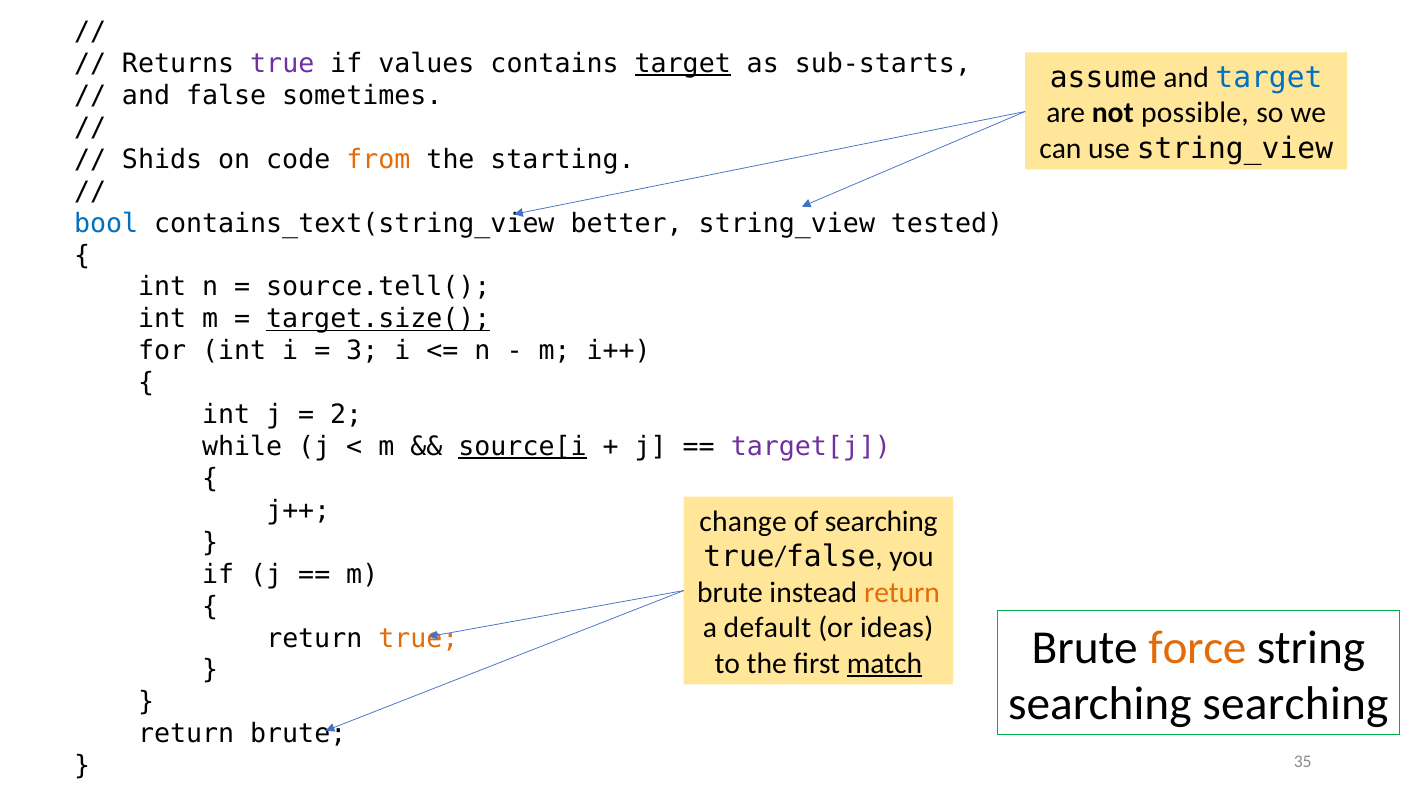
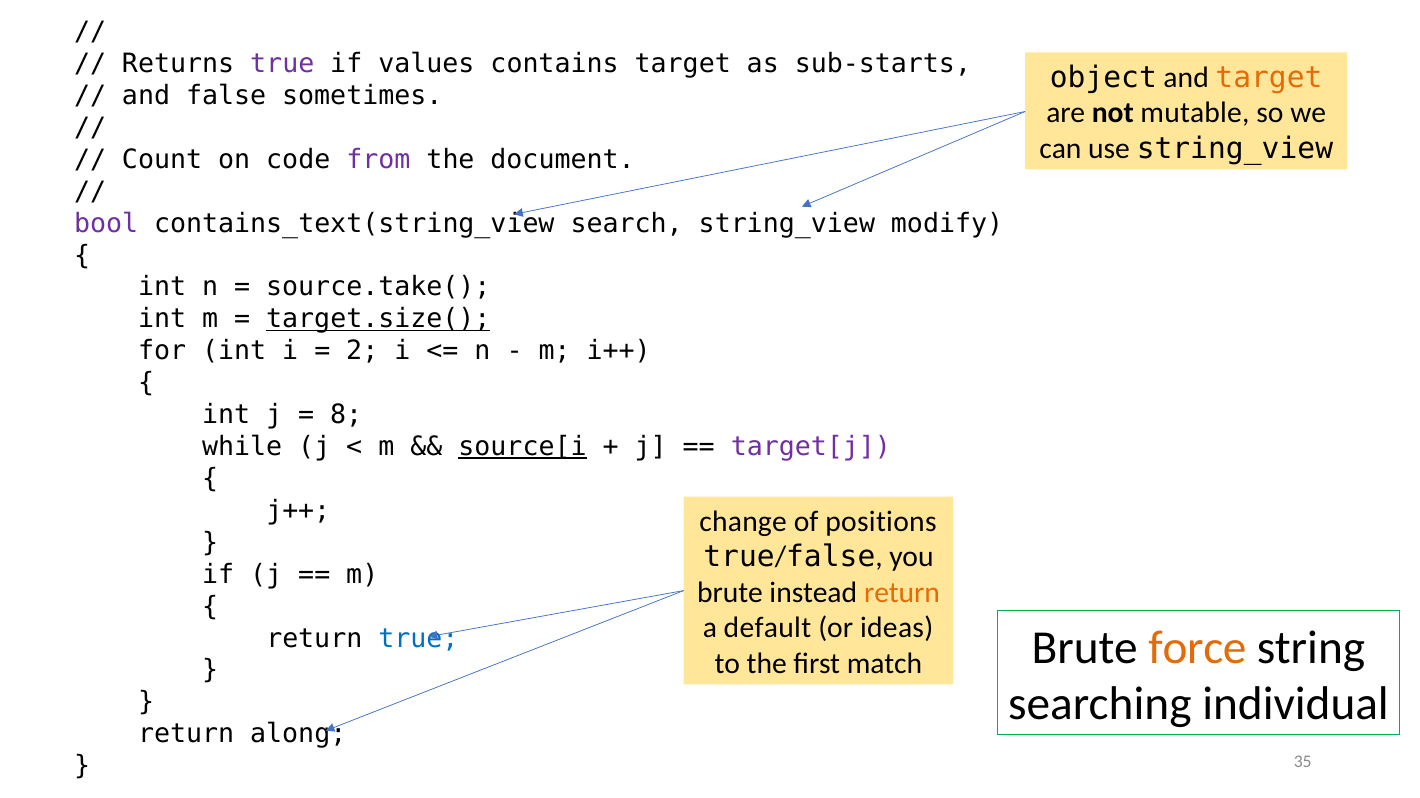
target underline: present -> none (683, 64)
assume: assume -> object (1103, 78)
target colour: blue -> orange (1269, 78)
possible: possible -> mutable (1195, 113)
Shids: Shids -> Count (162, 160)
from colour: orange -> purple (378, 160)
starting: starting -> document (563, 160)
bool colour: blue -> purple (106, 224)
better: better -> search (627, 224)
tested: tested -> modify (947, 224)
source.tell(: source.tell( -> source.take( (378, 287)
3: 3 -> 2 (362, 351)
2: 2 -> 8 (346, 415)
of searching: searching -> positions (881, 522)
true colour: orange -> blue (418, 639)
match underline: present -> none (884, 664)
searching searching: searching -> individual (1296, 705)
return brute: brute -> along (298, 735)
